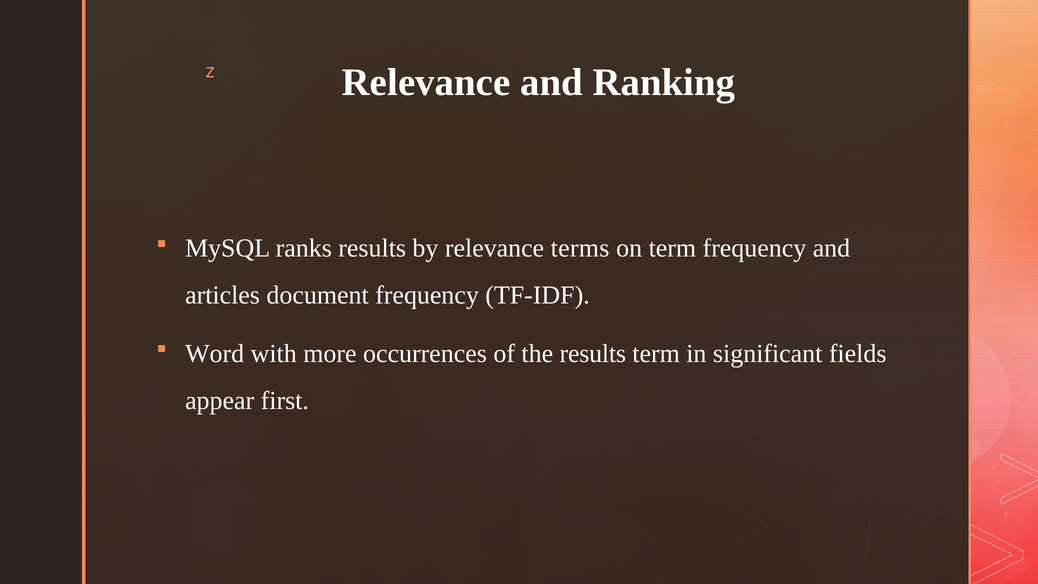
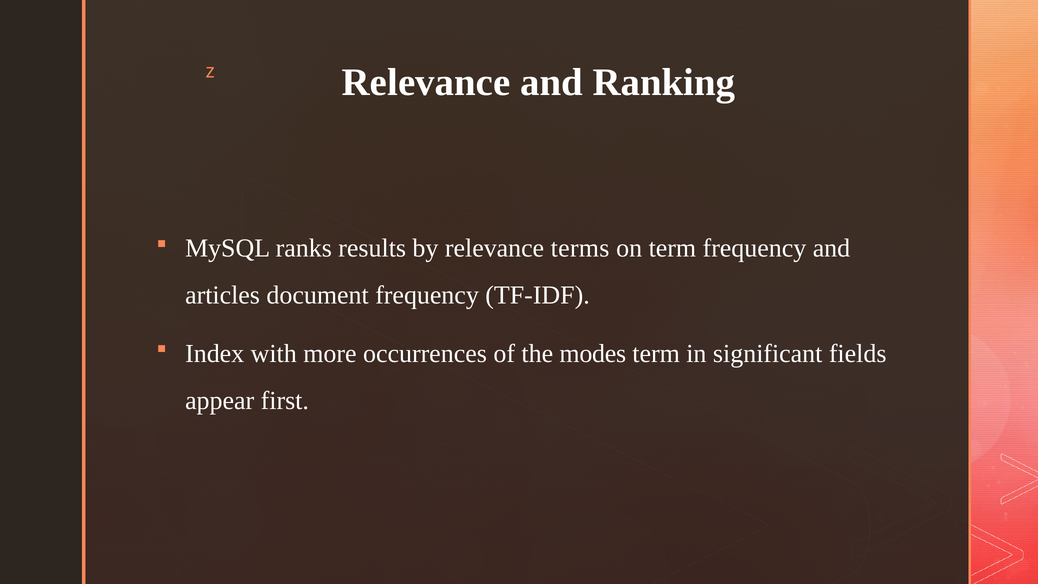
Word: Word -> Index (215, 354)
the results: results -> modes (593, 354)
